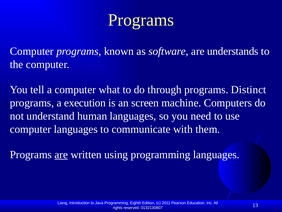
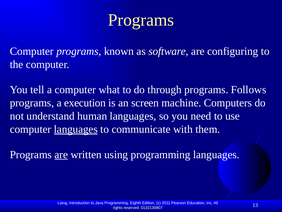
understands: understands -> configuring (233, 51)
Distinct: Distinct -> Follows (249, 89)
languages underline: none -> present (76, 129)
